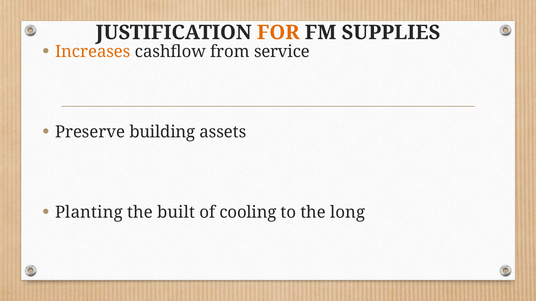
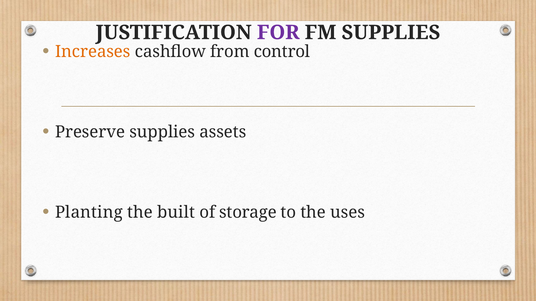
FOR colour: orange -> purple (278, 33)
service: service -> control (282, 52)
Preserve building: building -> supplies (162, 132)
cooling: cooling -> storage (248, 213)
long: long -> uses (348, 213)
